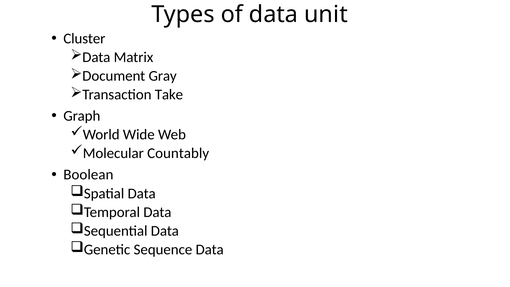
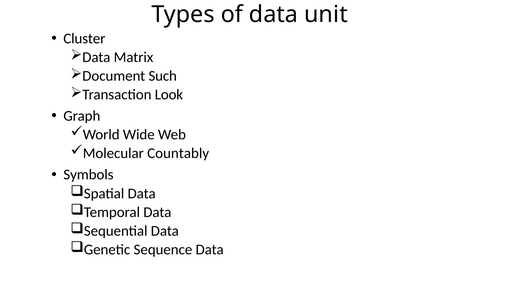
Gray: Gray -> Such (163, 76)
Take: Take -> Look (169, 95)
Boolean: Boolean -> Symbols (88, 175)
